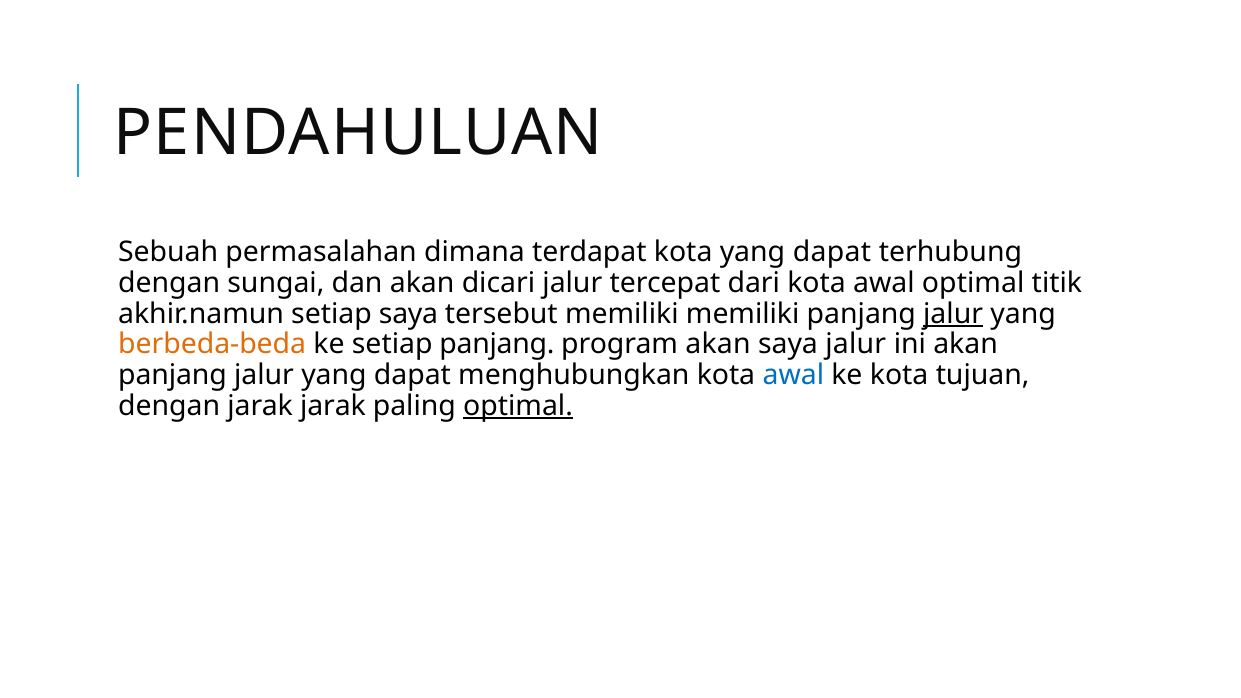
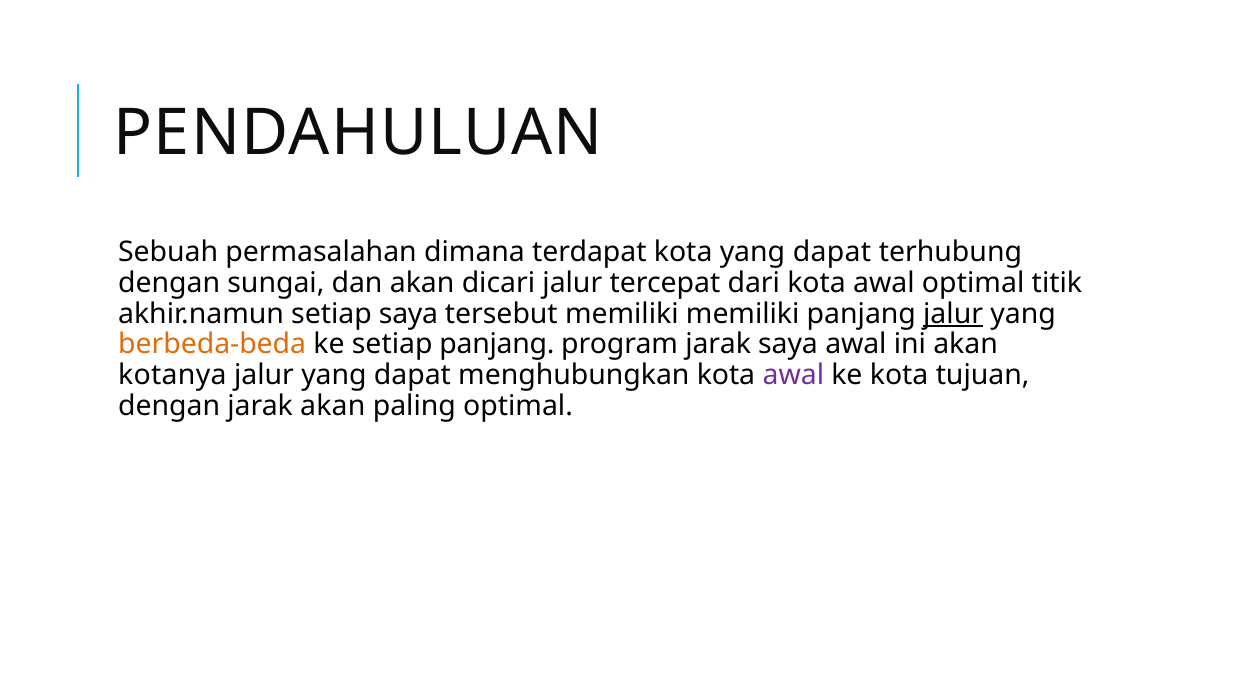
program akan: akan -> jarak (718, 345)
saya jalur: jalur -> awal (856, 345)
panjang: panjang -> kotanya (172, 375)
awal colour: blue -> purple (793, 375)
jarak jarak: jarak -> akan (333, 406)
optimal underline: present -> none (518, 406)
